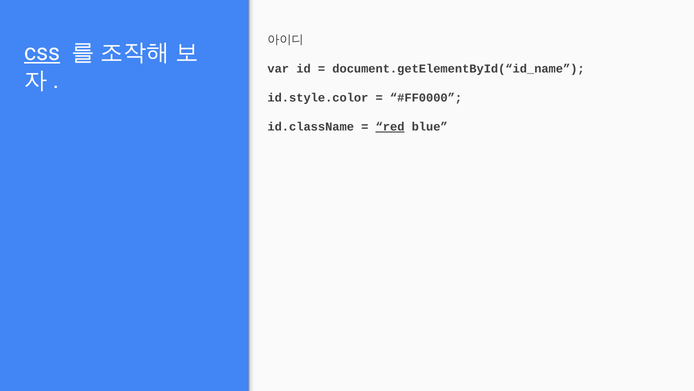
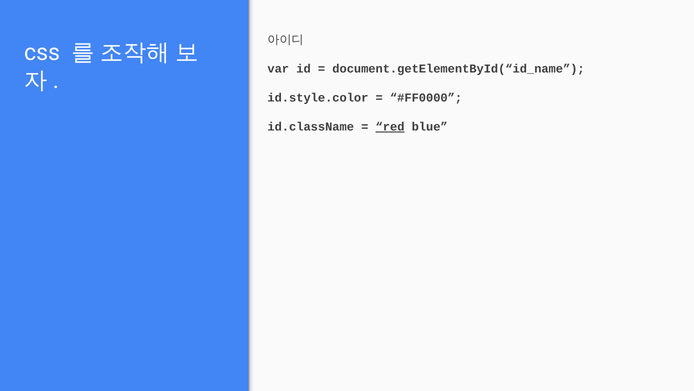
css underline: present -> none (42, 53)
